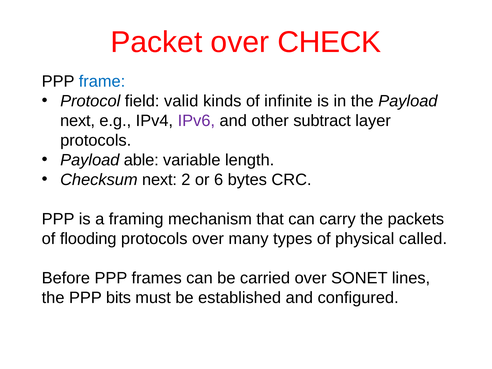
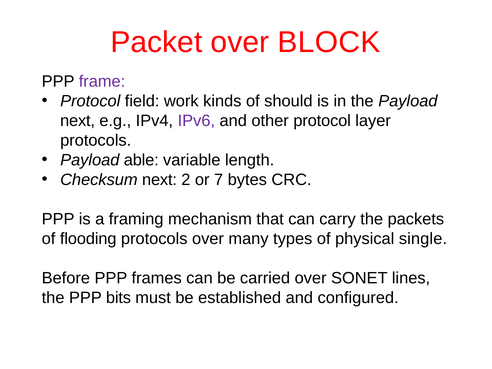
CHECK: CHECK -> BLOCK (329, 42)
frame colour: blue -> purple (102, 81)
valid: valid -> work (181, 101)
infinite: infinite -> should (288, 101)
other subtract: subtract -> protocol (322, 121)
6: 6 -> 7 (219, 180)
called: called -> single (423, 239)
